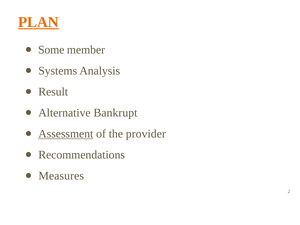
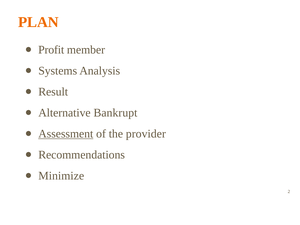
PLAN underline: present -> none (38, 22)
Some: Some -> Profit (51, 50)
Measures: Measures -> Minimize (61, 176)
